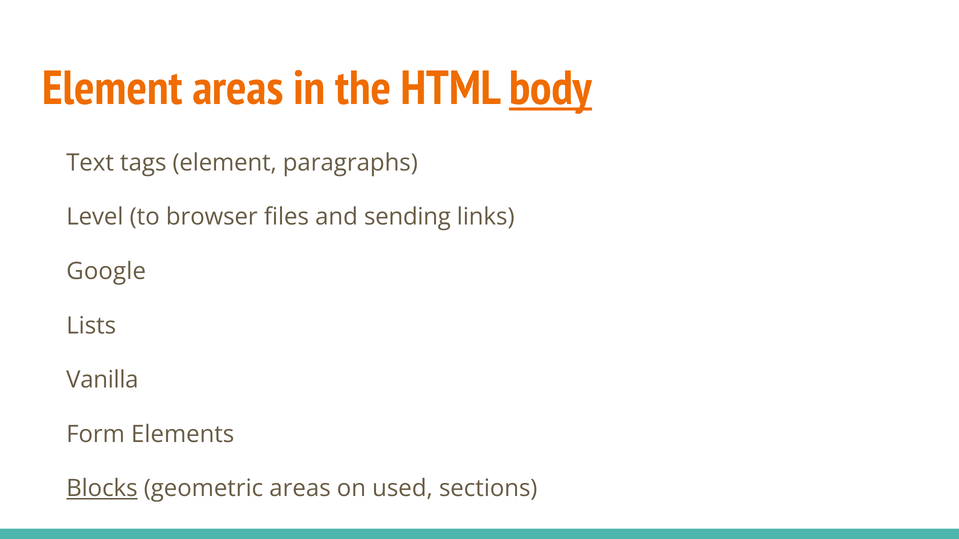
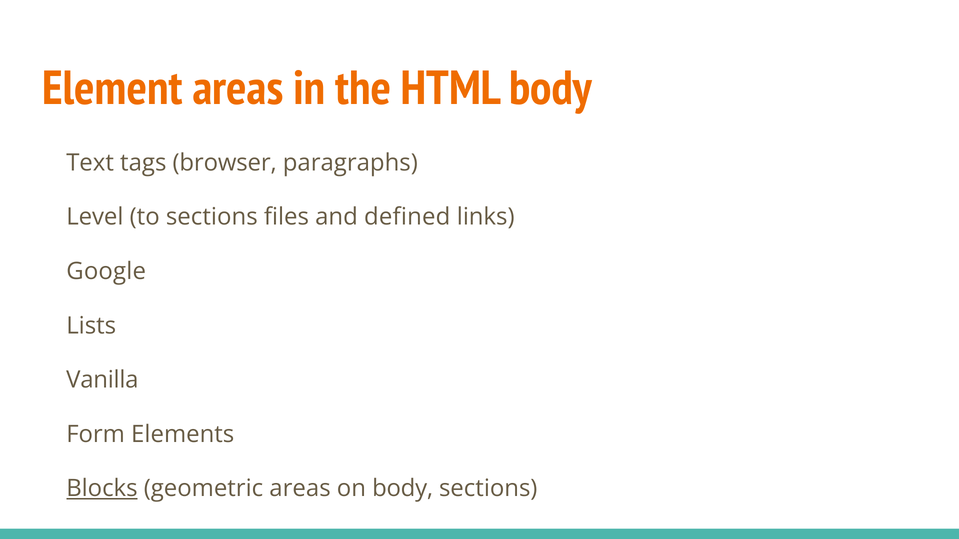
body underline: present -> none (551, 88)
tags element: element -> browser (225, 163)
to browser: browser -> sections (212, 217)
sending: sending -> defined (407, 217)
on used: used -> body (403, 489)
